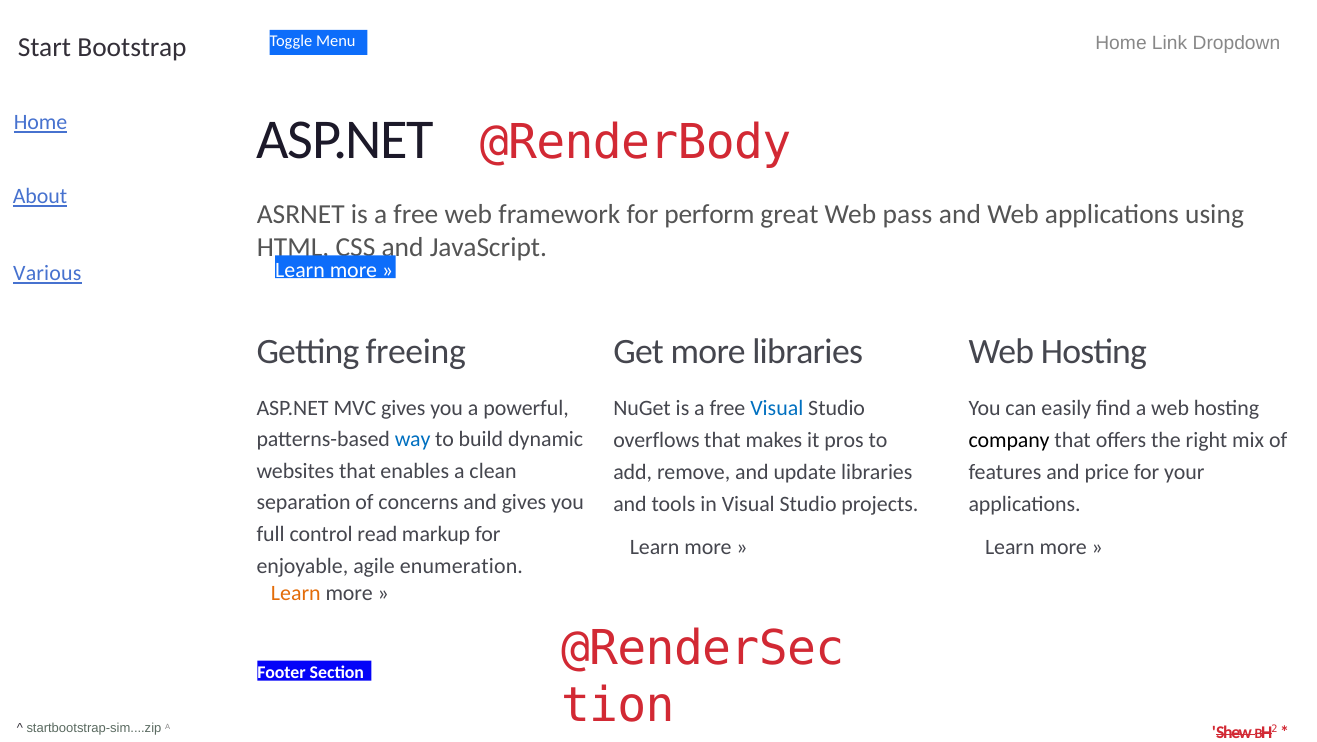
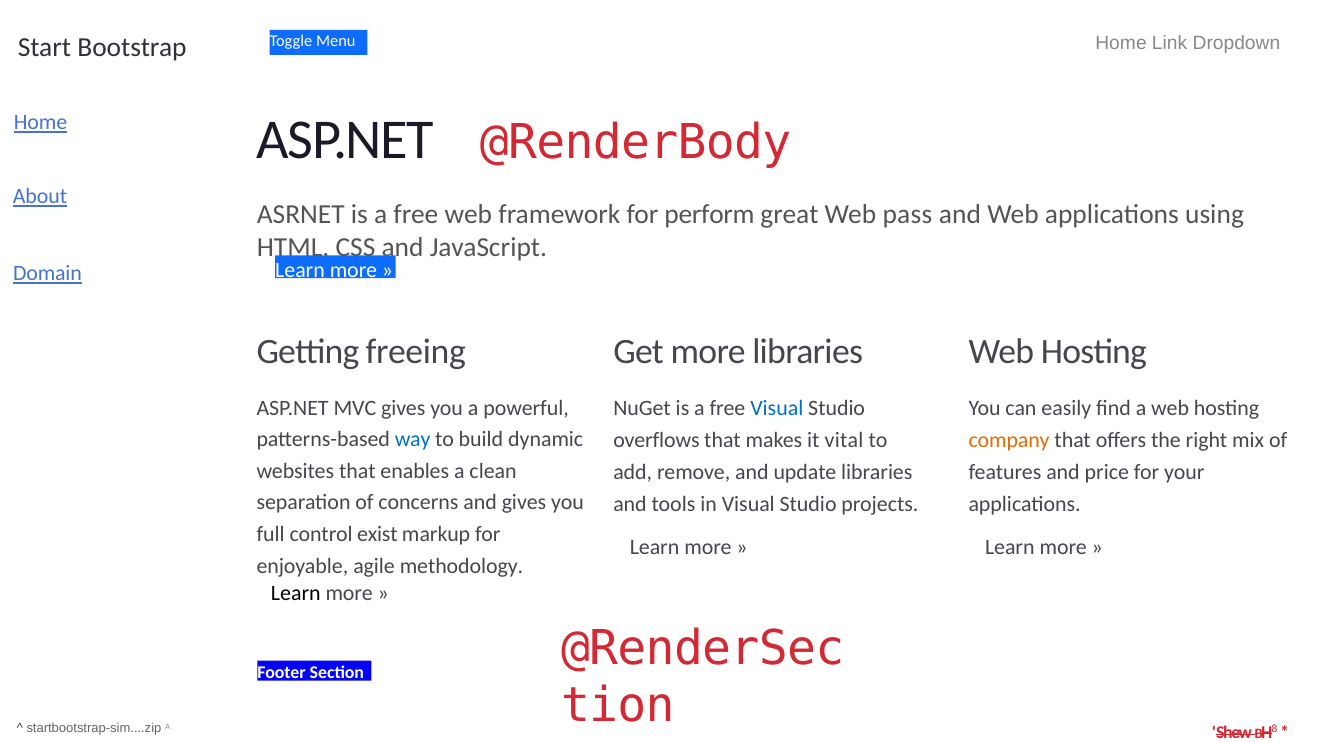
Various: Various -> Domain (47, 274)
pros: pros -> vital (844, 440)
company colour: black -> orange (1009, 440)
read: read -> exist (377, 534)
enumeration: enumeration -> methodology (461, 566)
Learn colour: orange -> black (296, 593)
2: 2 -> 8 (1274, 729)
